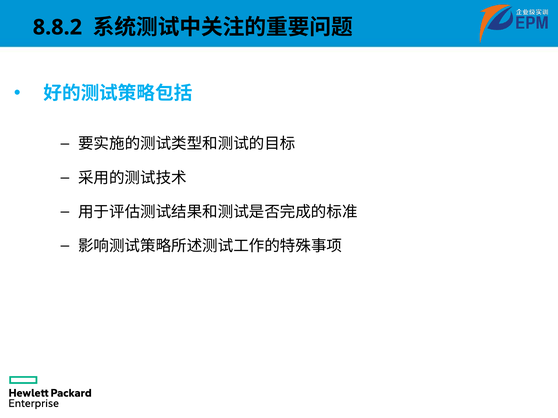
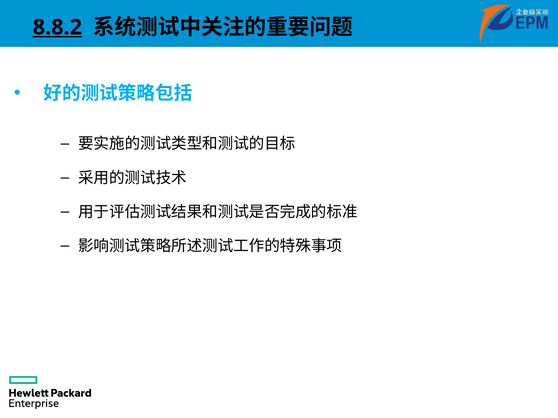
8.8.2 underline: none -> present (57, 27)
